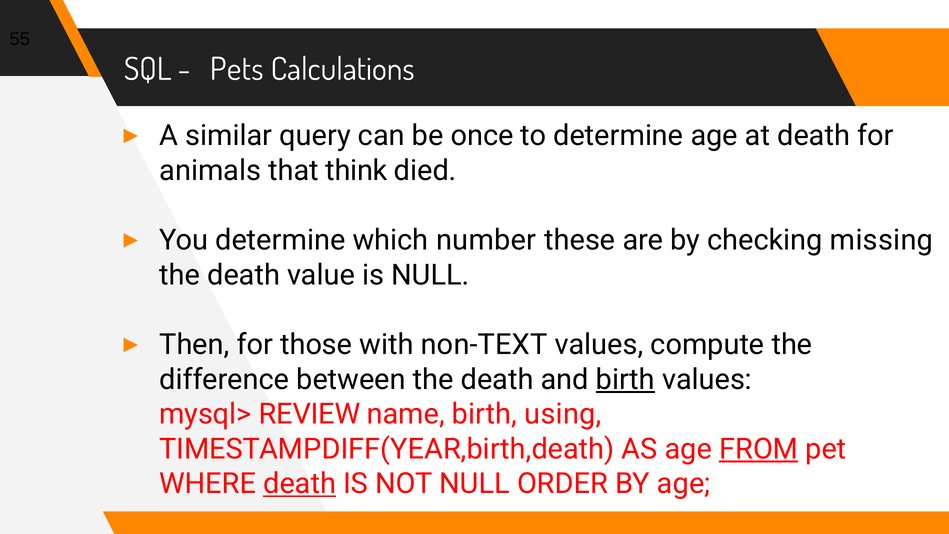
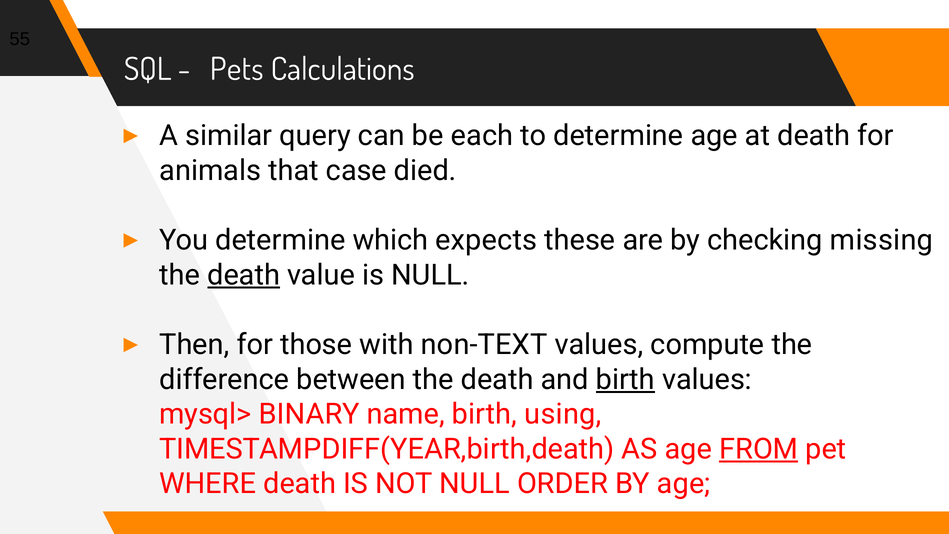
once: once -> each (482, 136)
think: think -> case (356, 171)
number: number -> expects (486, 240)
death underline: none -> present (244, 275)
REVIEW: REVIEW -> BINARY (309, 414)
death underline: present -> none (300, 484)
